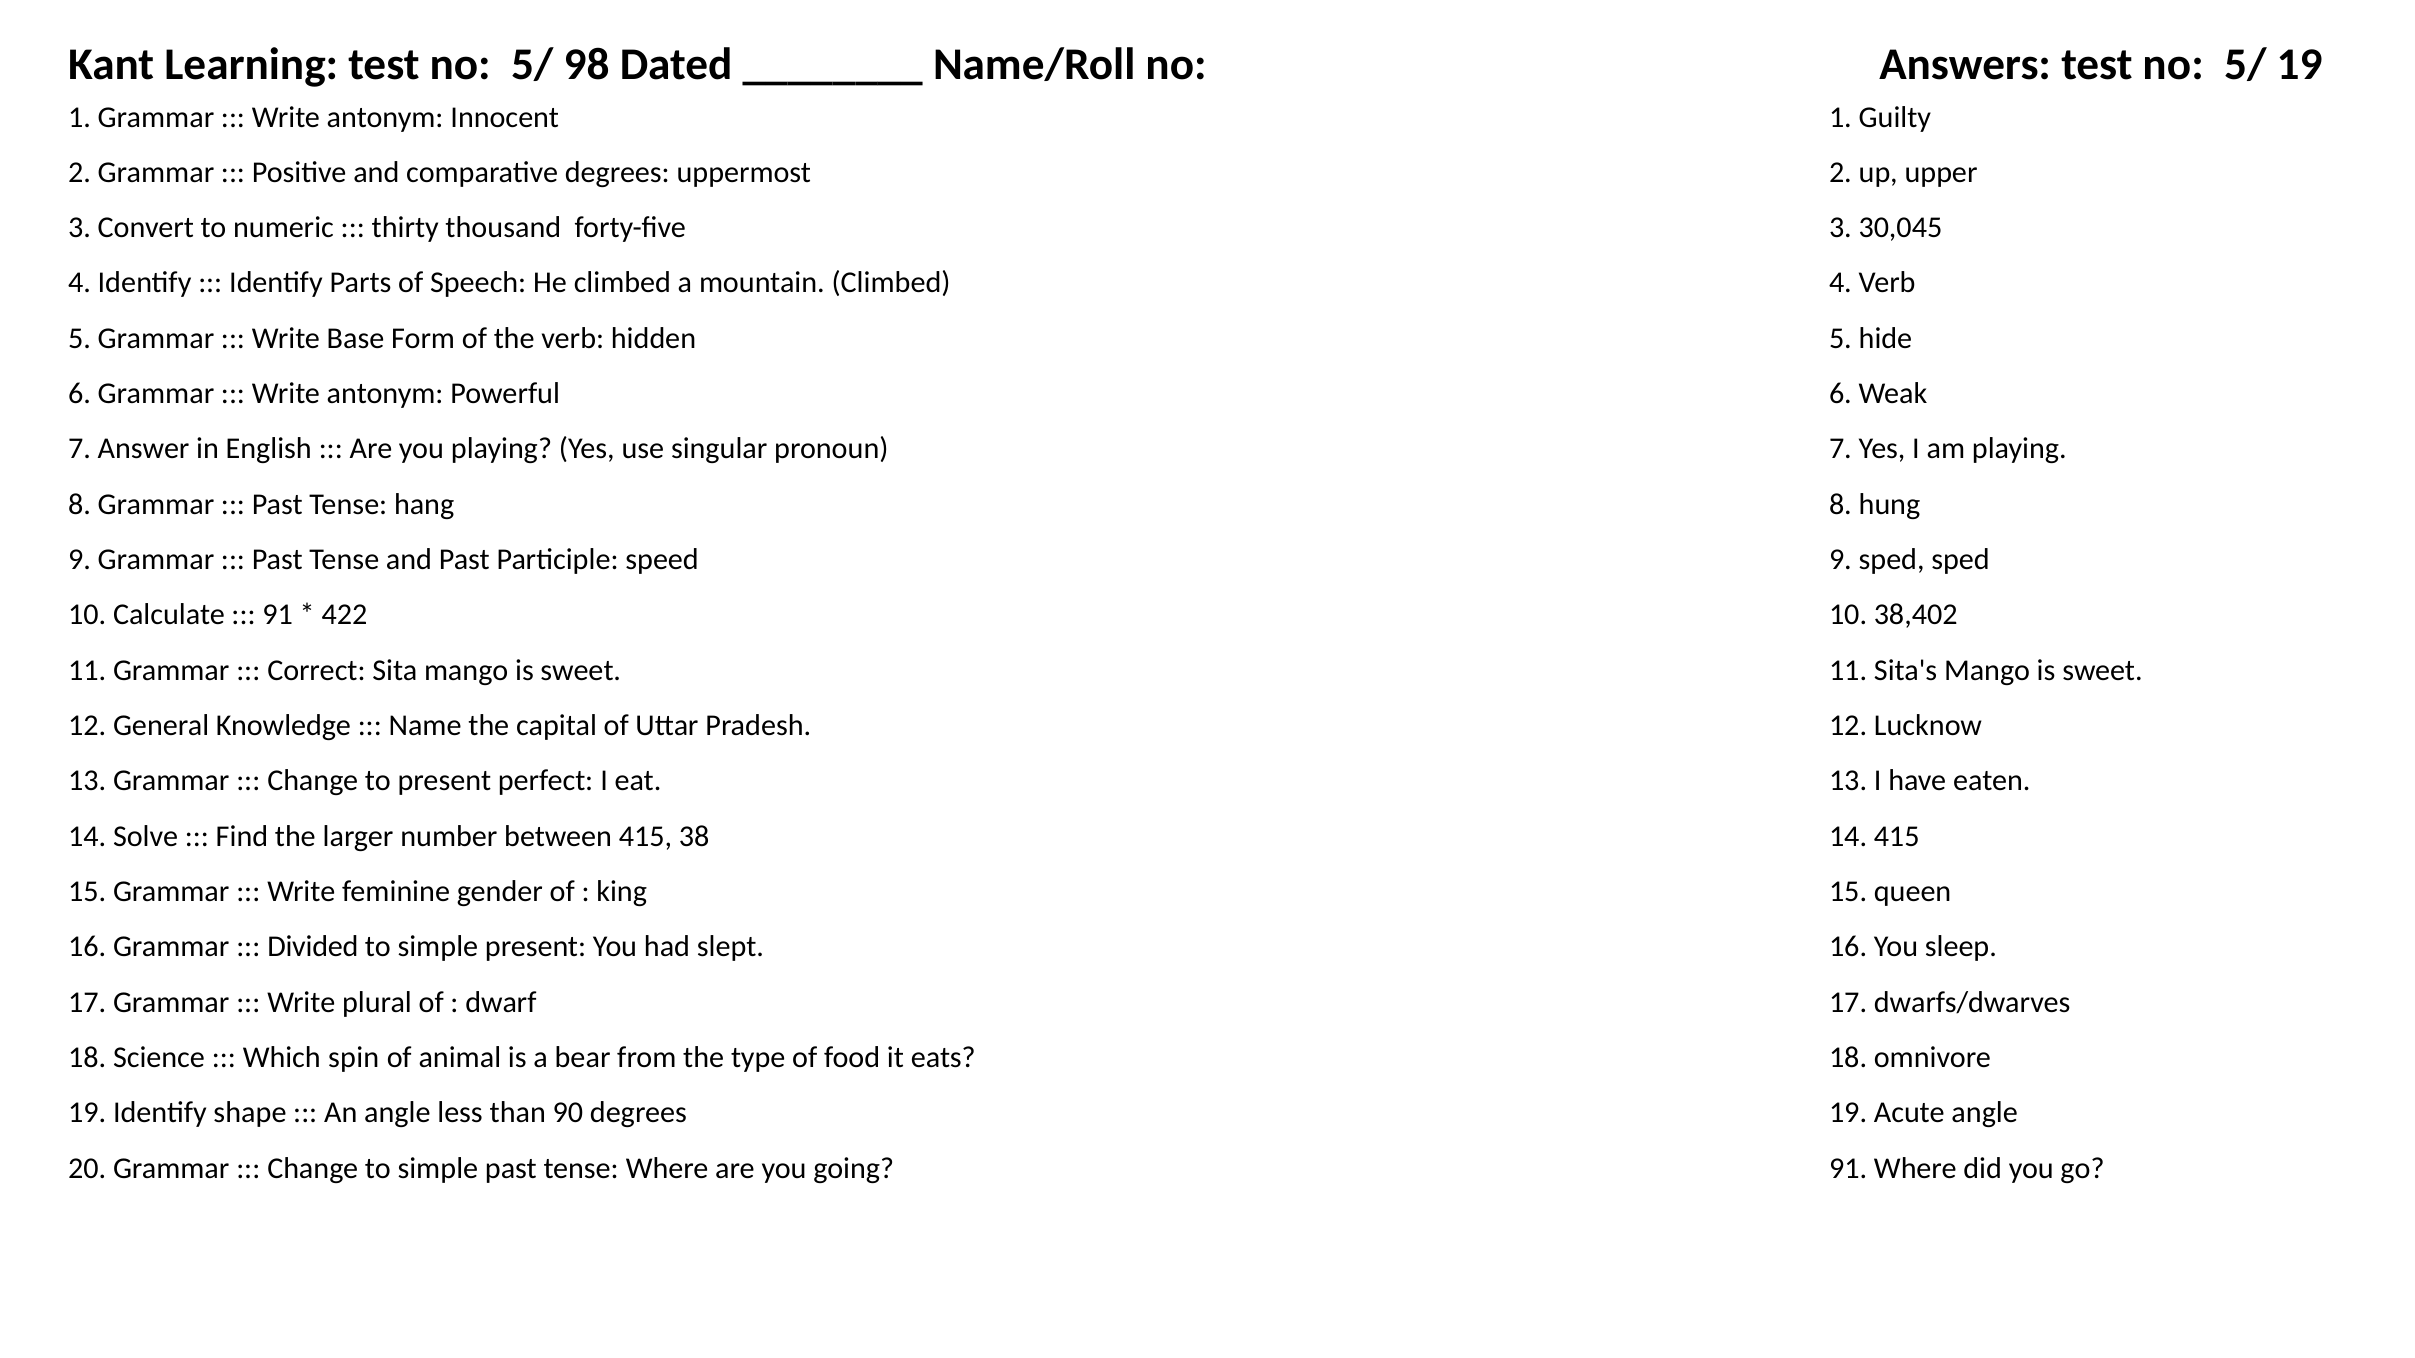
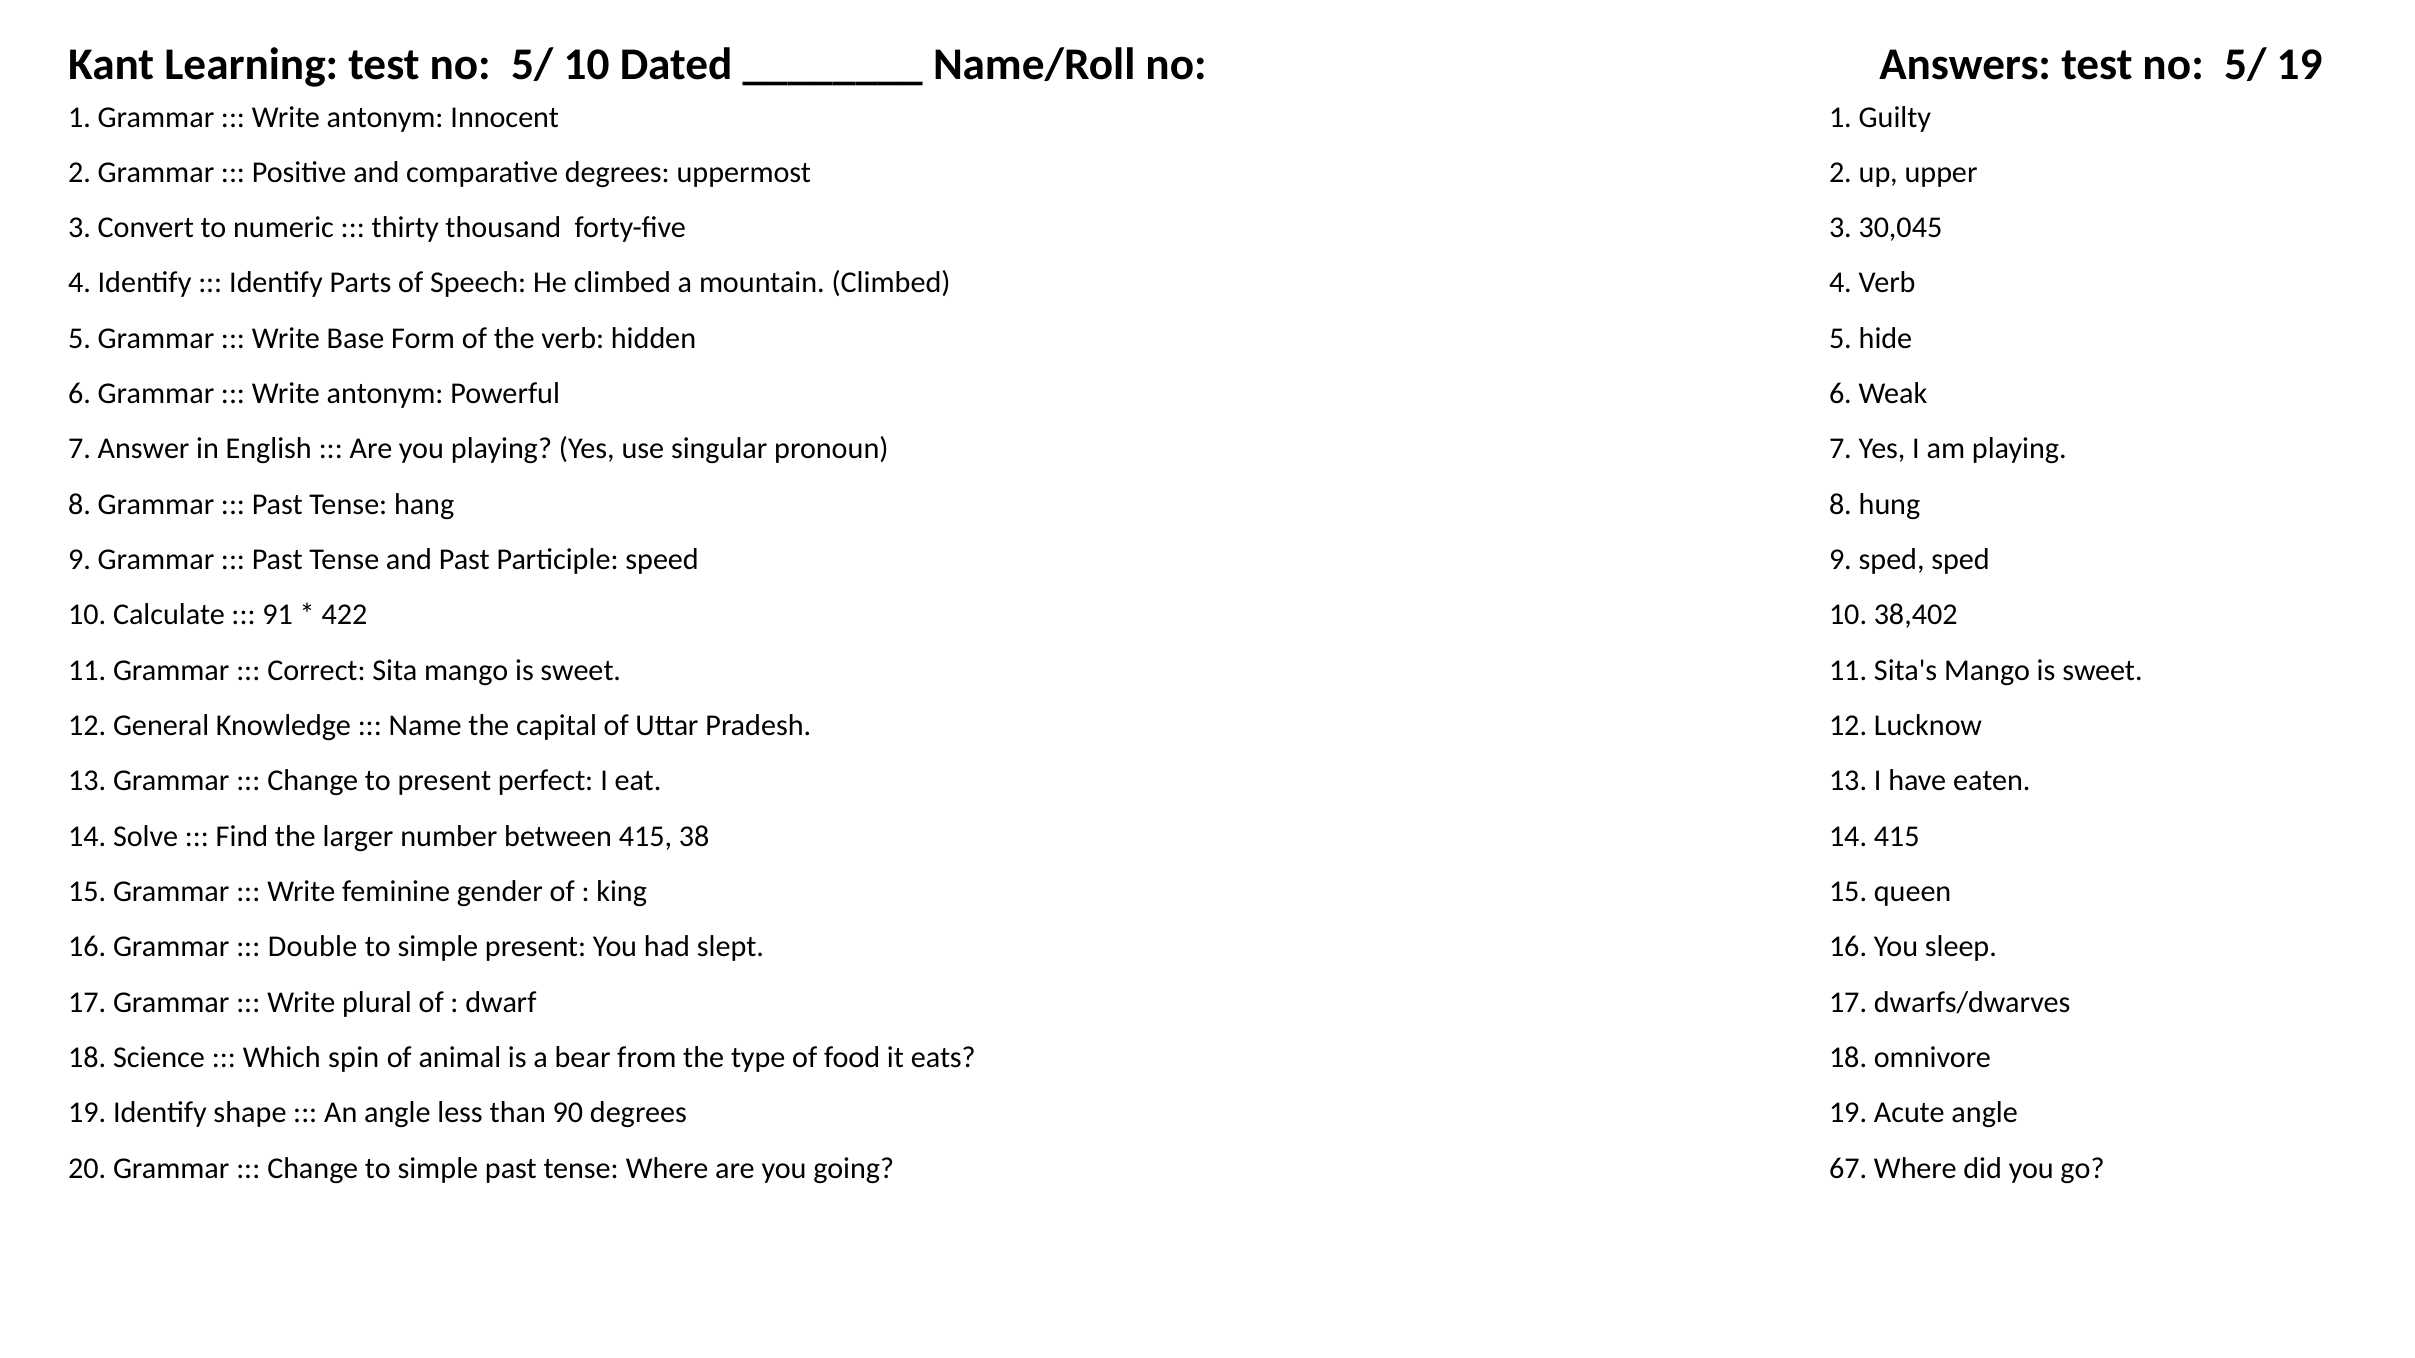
5/ 98: 98 -> 10 (587, 64)
Divided: Divided -> Double (313, 947)
going 91: 91 -> 67 (1848, 1169)
